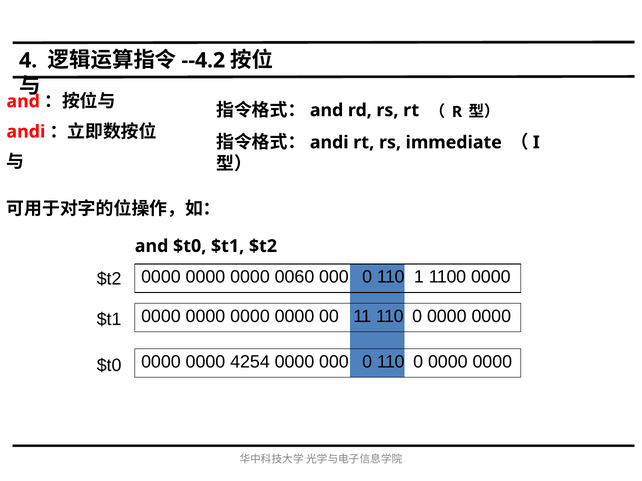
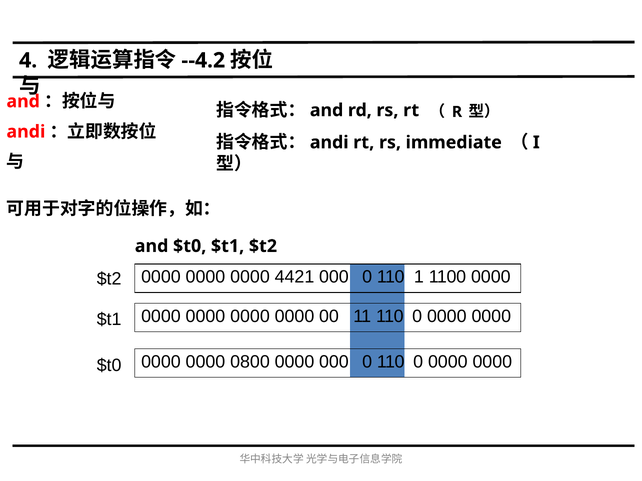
0060: 0060 -> 4421 (294, 277)
4254: 4254 -> 0800 (250, 362)
